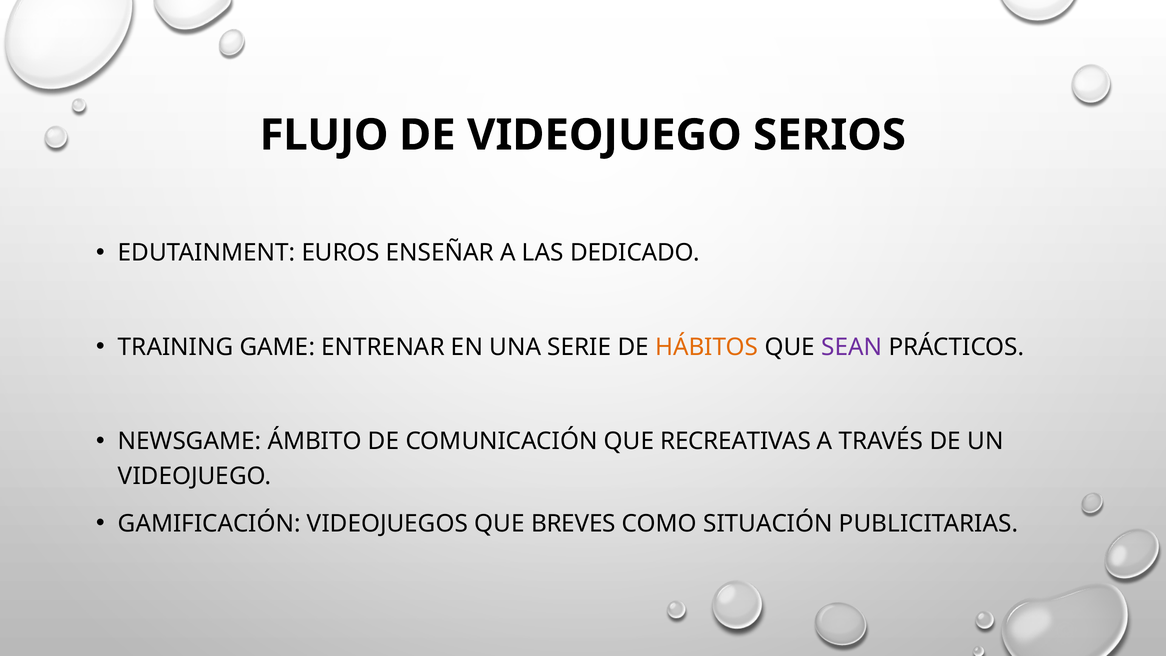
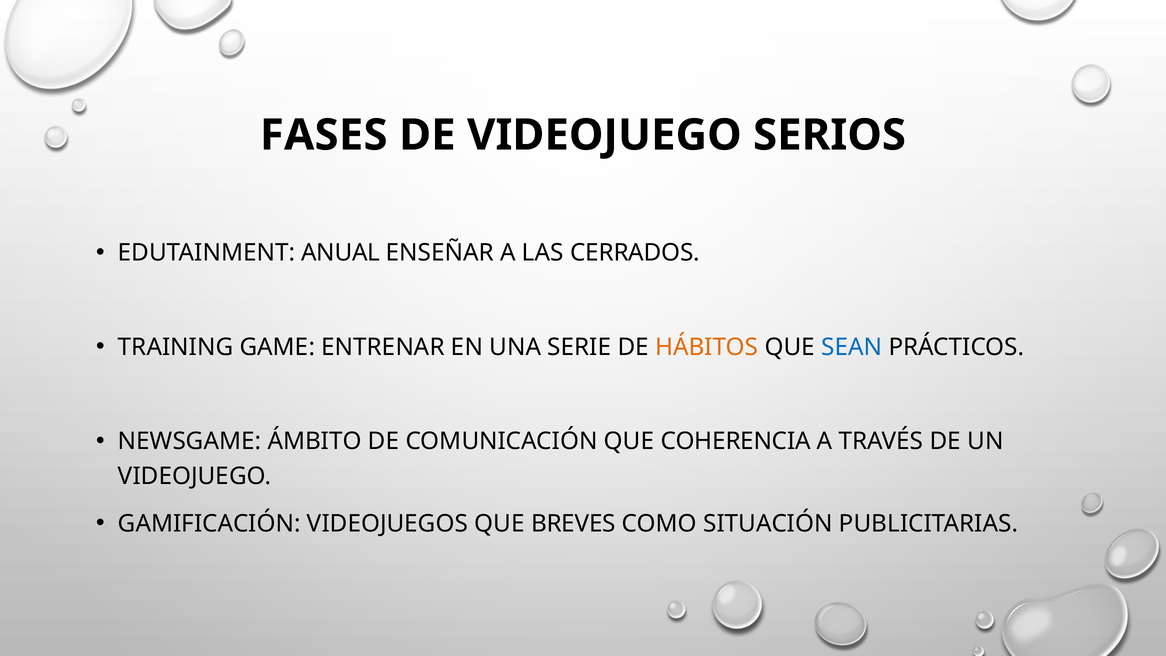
FLUJO: FLUJO -> FASES (324, 135)
EUROS: EUROS -> ANUAL (341, 253)
DEDICADO: DEDICADO -> CERRADOS (635, 253)
SEAN colour: purple -> blue (852, 347)
RECREATIVAS: RECREATIVAS -> COHERENCIA (736, 441)
